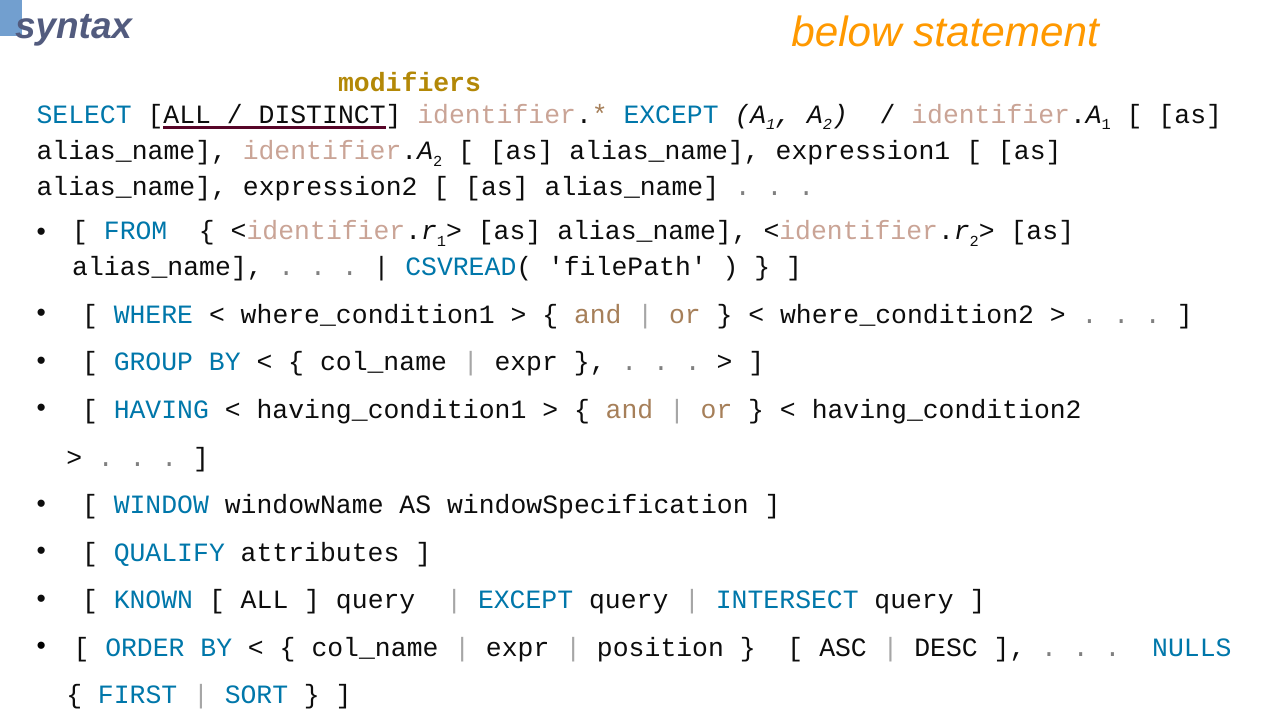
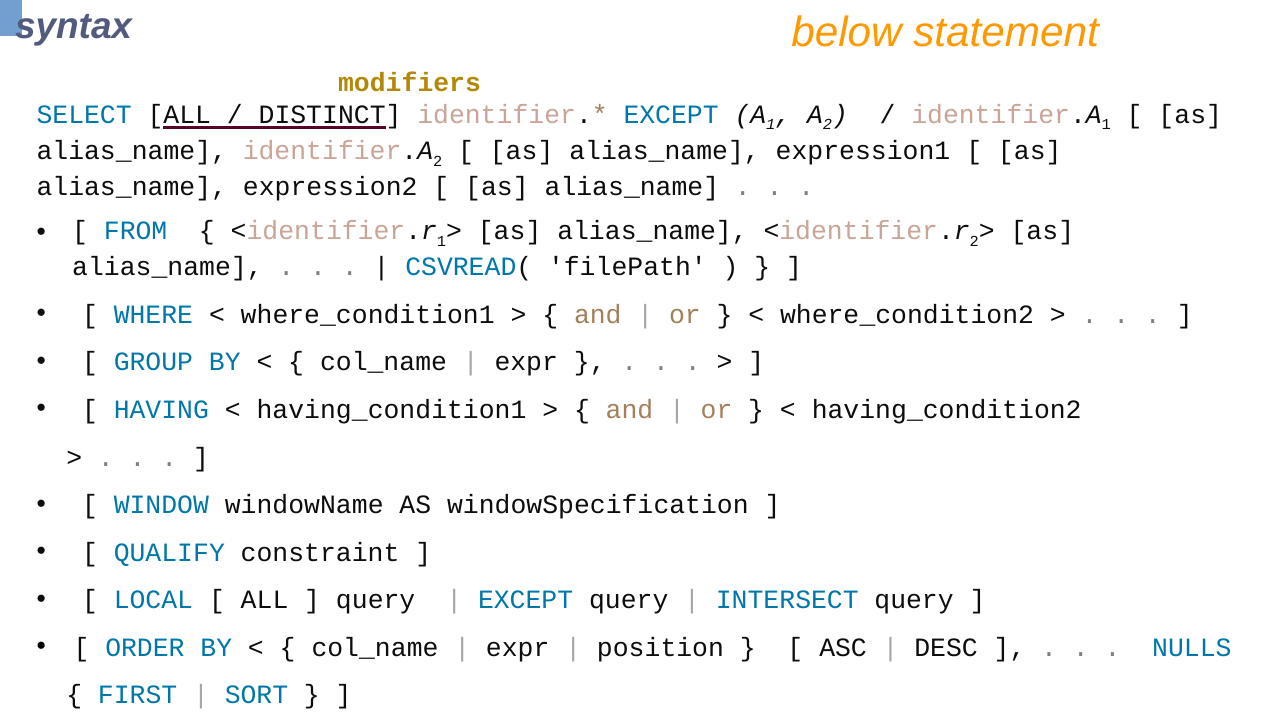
attributes: attributes -> constraint (320, 552)
KNOWN: KNOWN -> LOCAL (153, 600)
